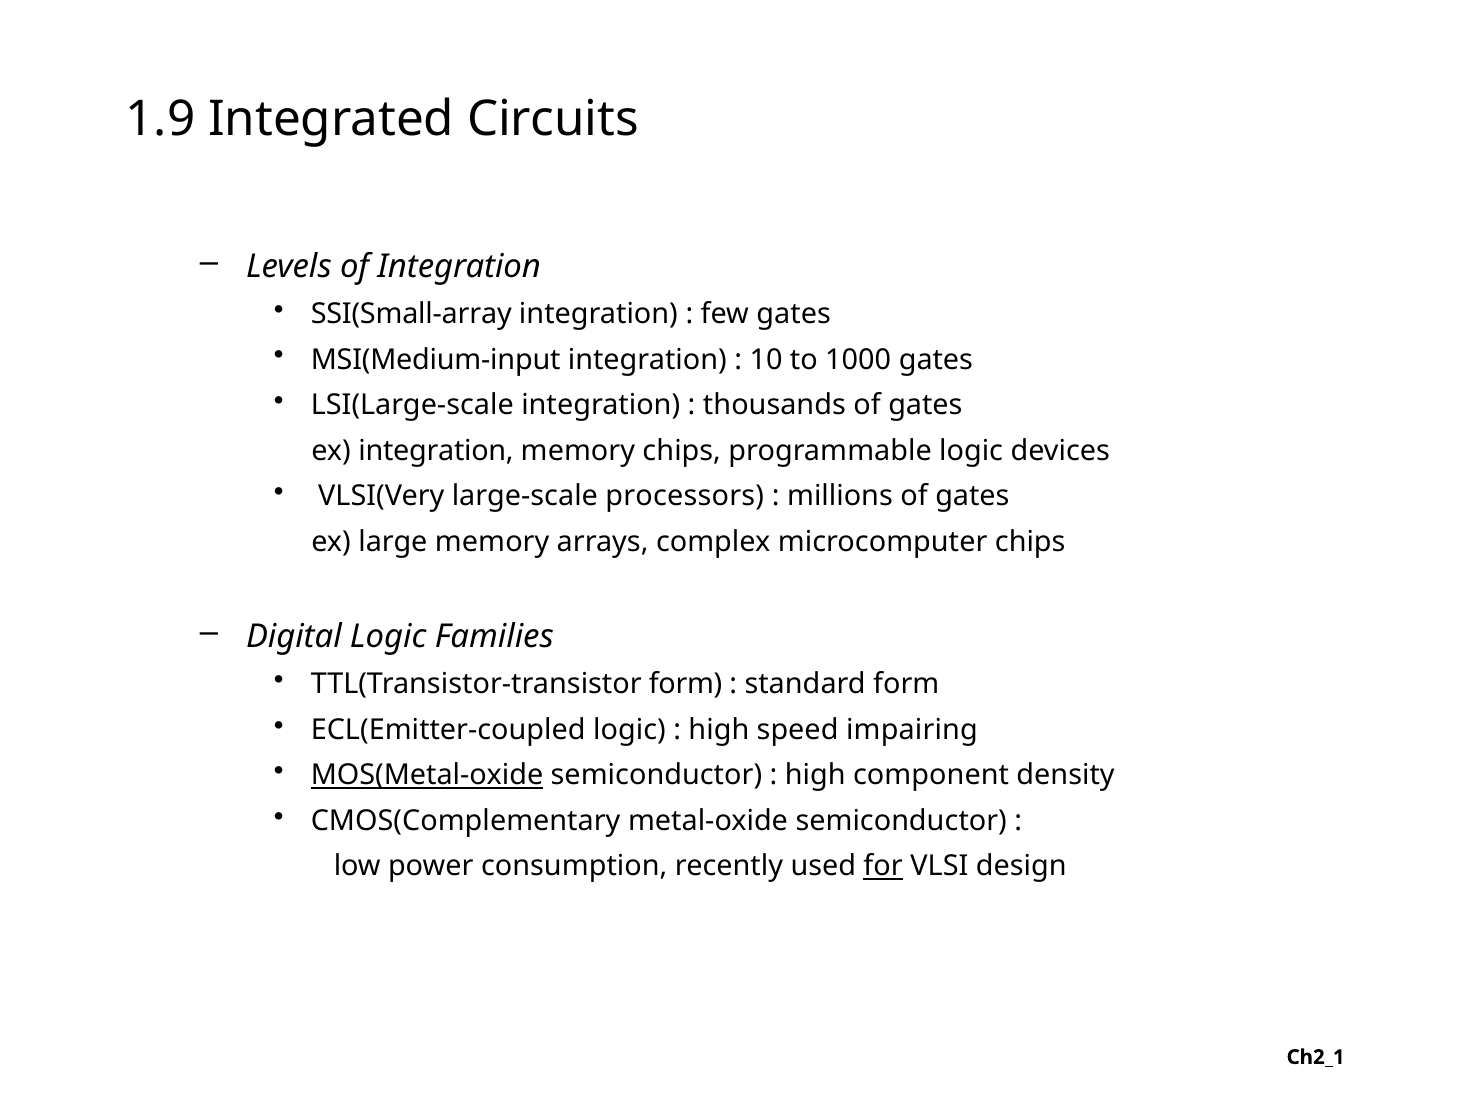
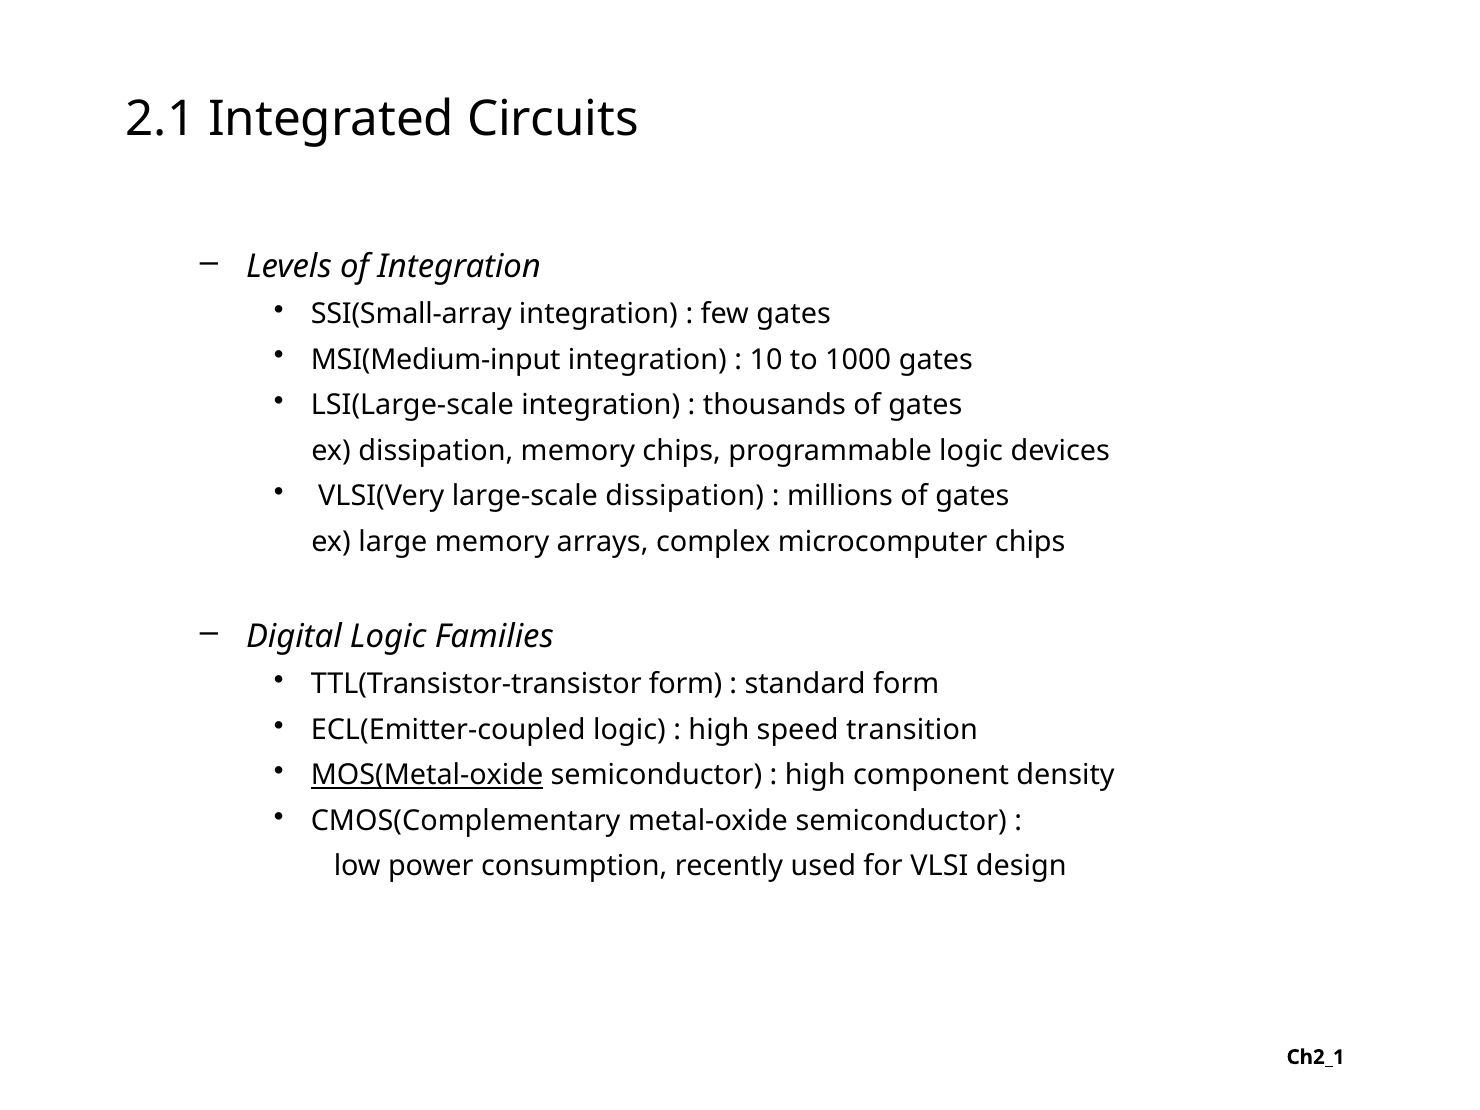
1.9: 1.9 -> 2.1 (161, 120)
ex integration: integration -> dissipation (436, 451)
large-scale processors: processors -> dissipation (685, 496)
impairing: impairing -> transition (912, 730)
for underline: present -> none (883, 866)
